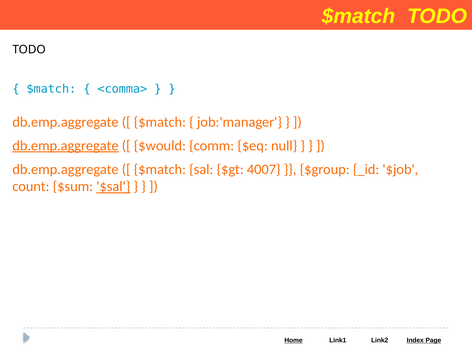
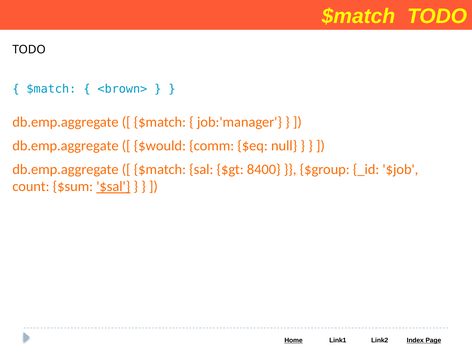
<comma>: <comma> -> <brown> (122, 89)
db.emp.aggregate underline: present -> none (65, 146)
4007: 4007 -> 8400 (264, 169)
